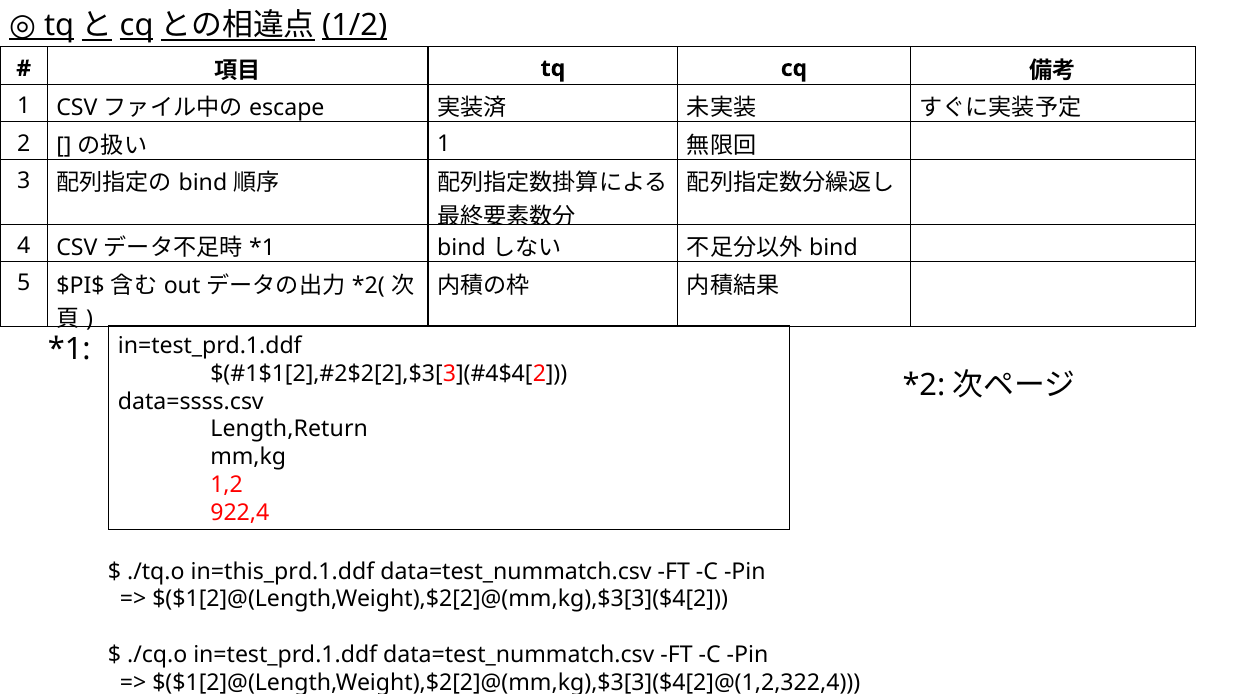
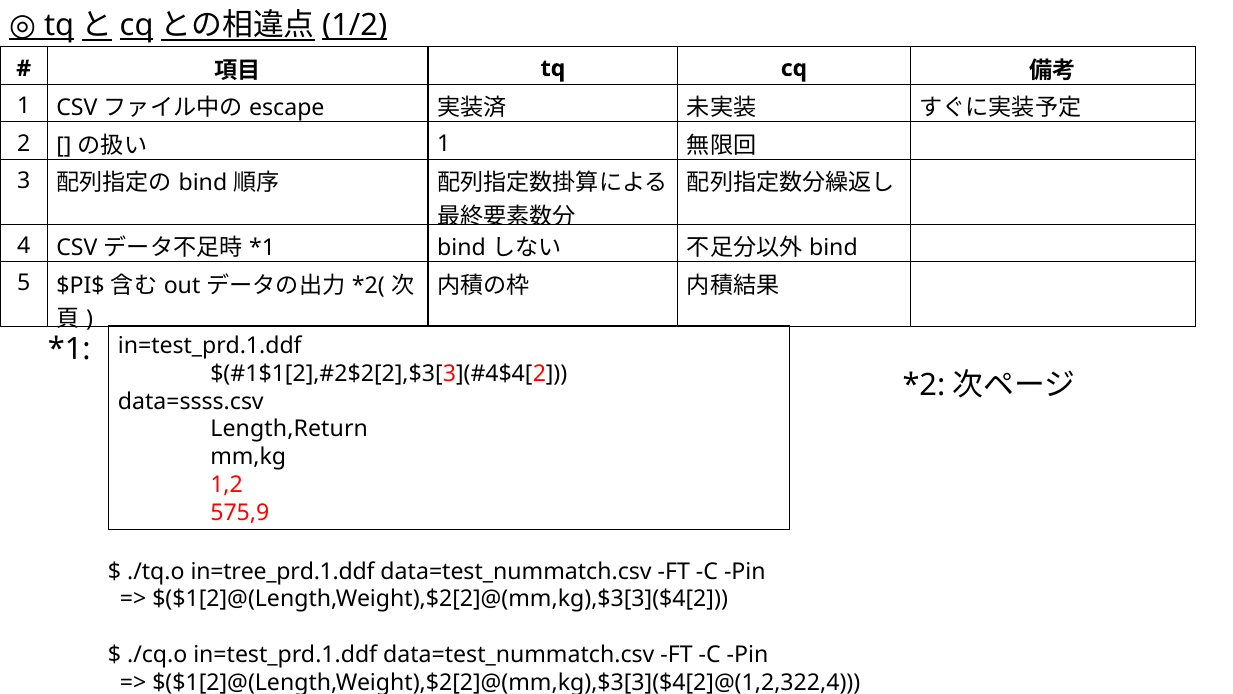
922,4: 922,4 -> 575,9 (240, 512)
in=this_prd.1.ddf: in=this_prd.1.ddf -> in=tree_prd.1.ddf (283, 571)
